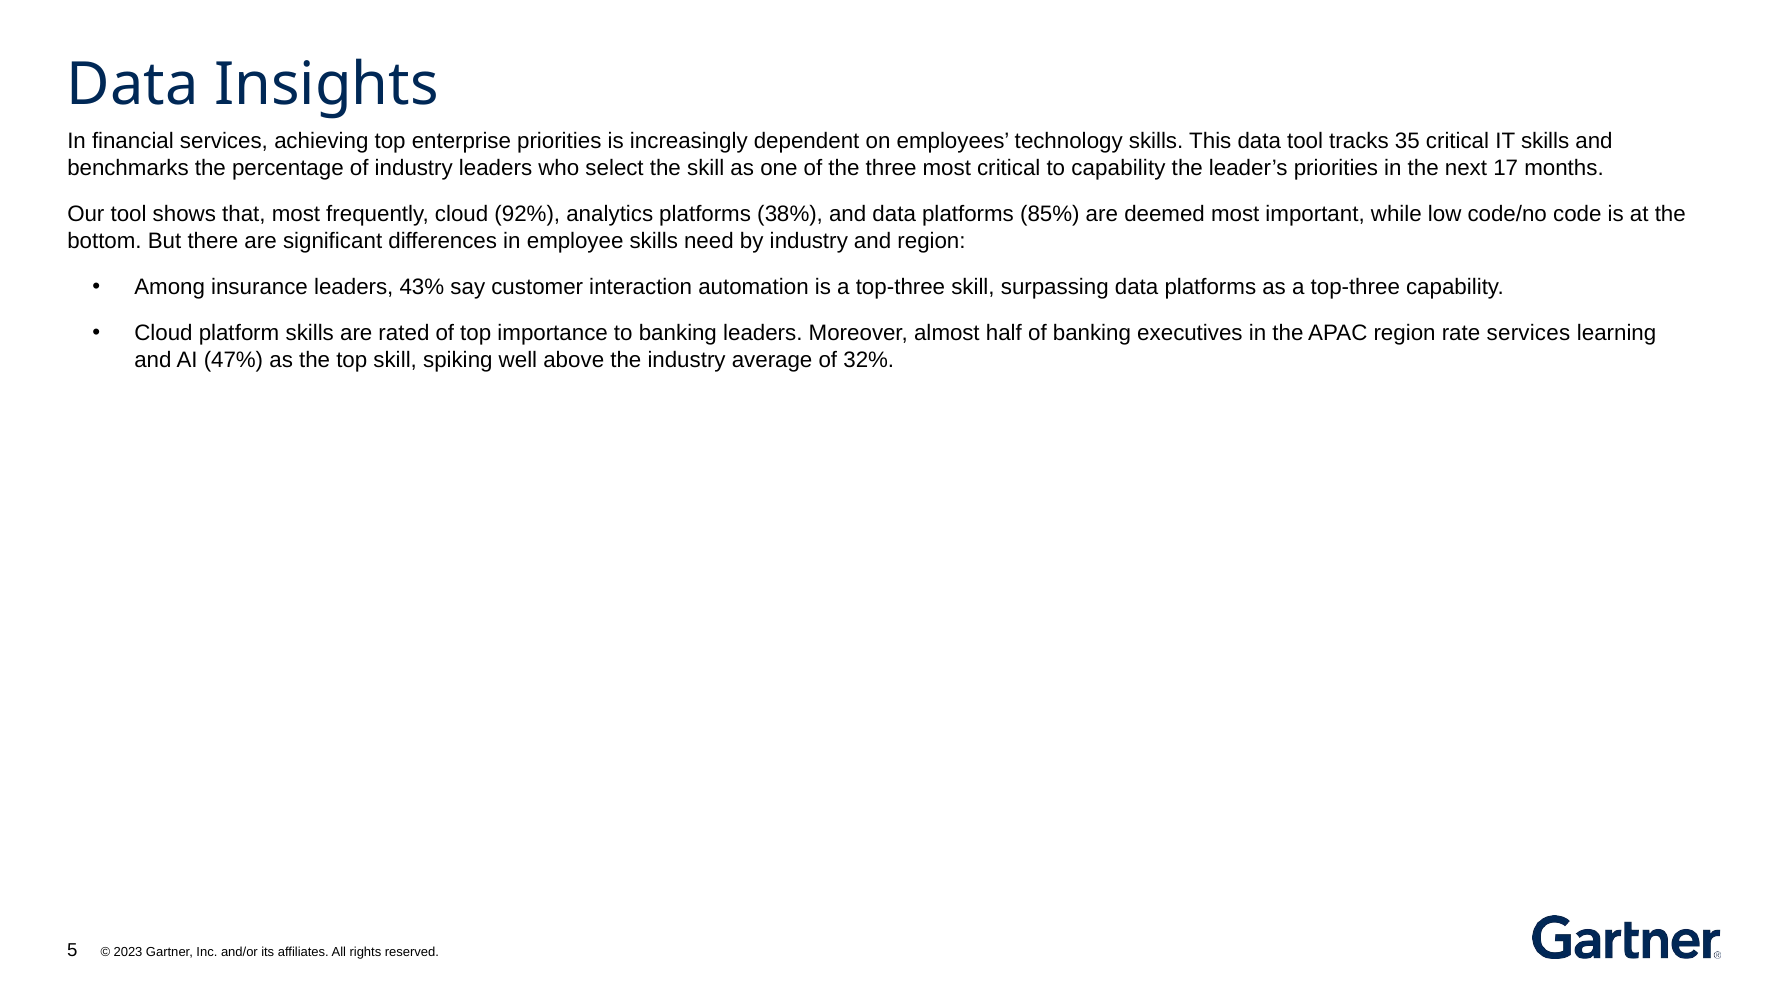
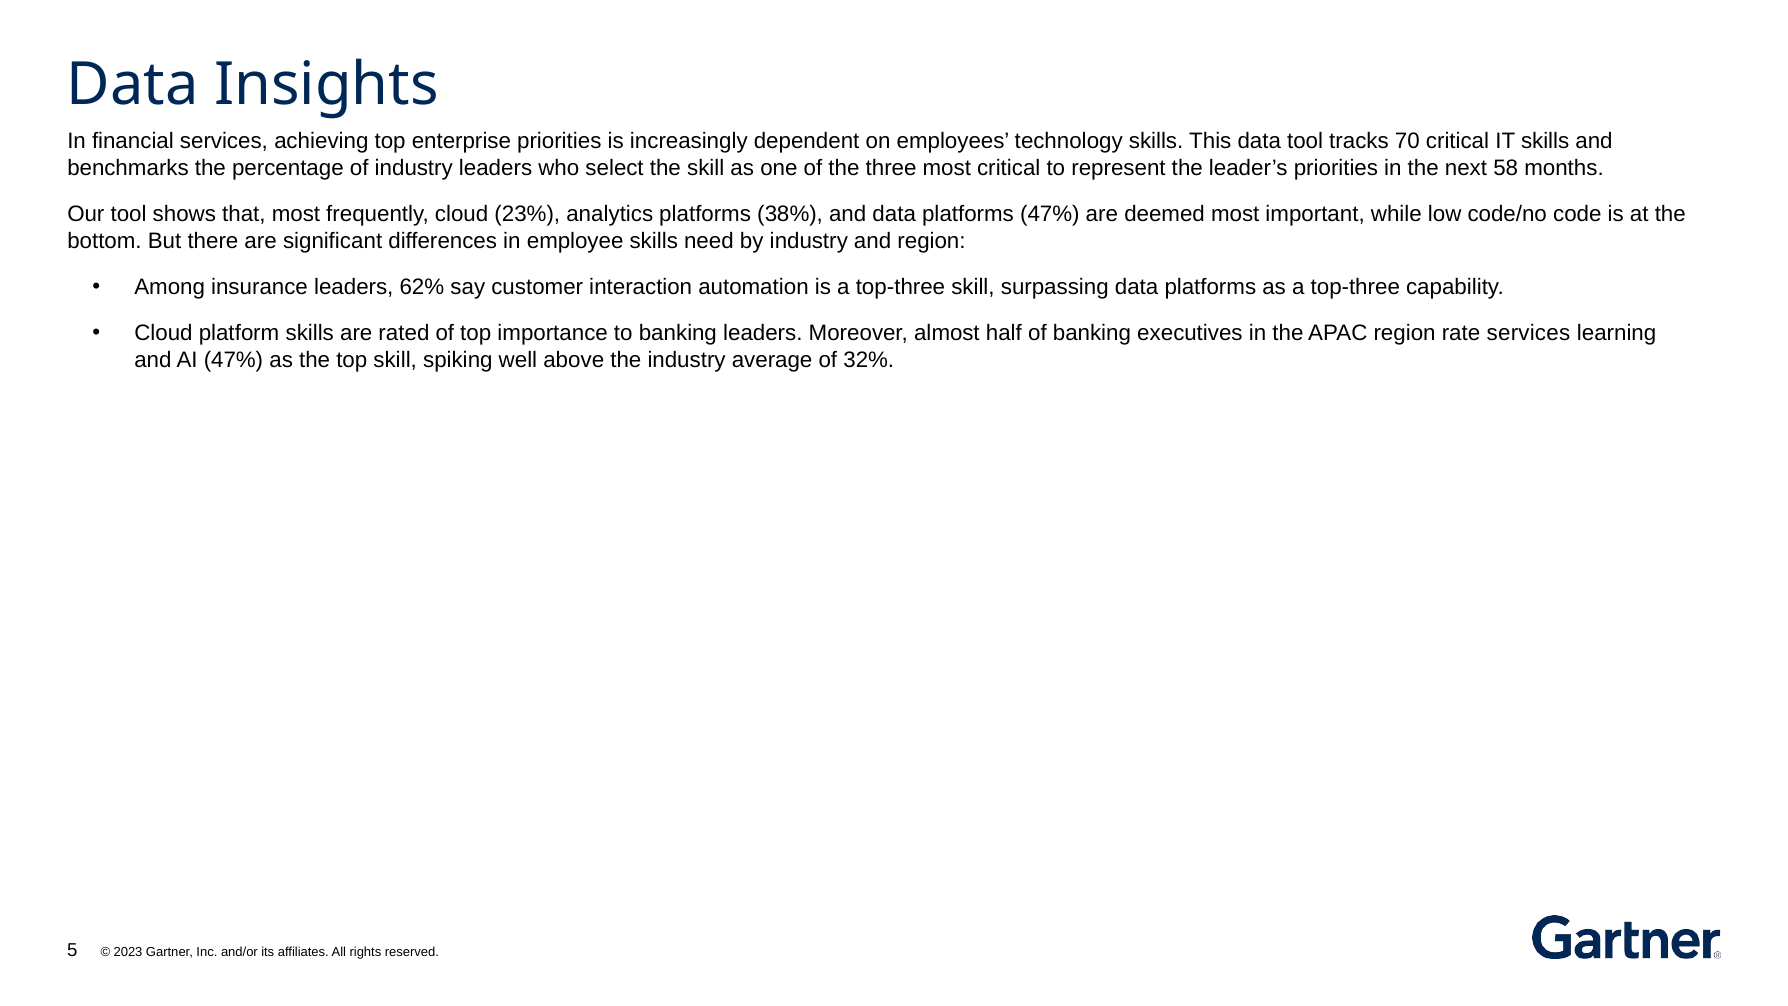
35: 35 -> 70 (1407, 141)
to capability: capability -> represent (1119, 168)
17: 17 -> 58 (1506, 168)
92%: 92% -> 23% (527, 214)
platforms 85%: 85% -> 47% (1050, 214)
43%: 43% -> 62% (422, 287)
